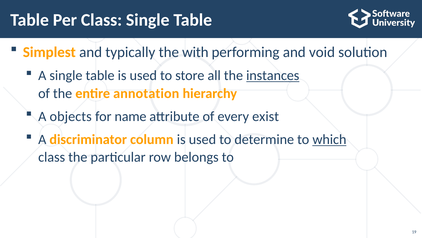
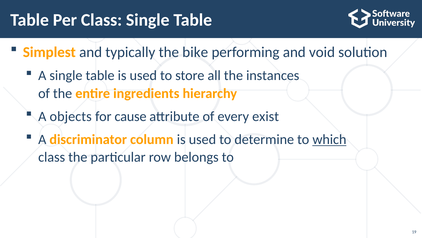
with: with -> bike (195, 52)
instances underline: present -> none (273, 75)
annotation: annotation -> ingredients (146, 93)
name: name -> cause (130, 116)
